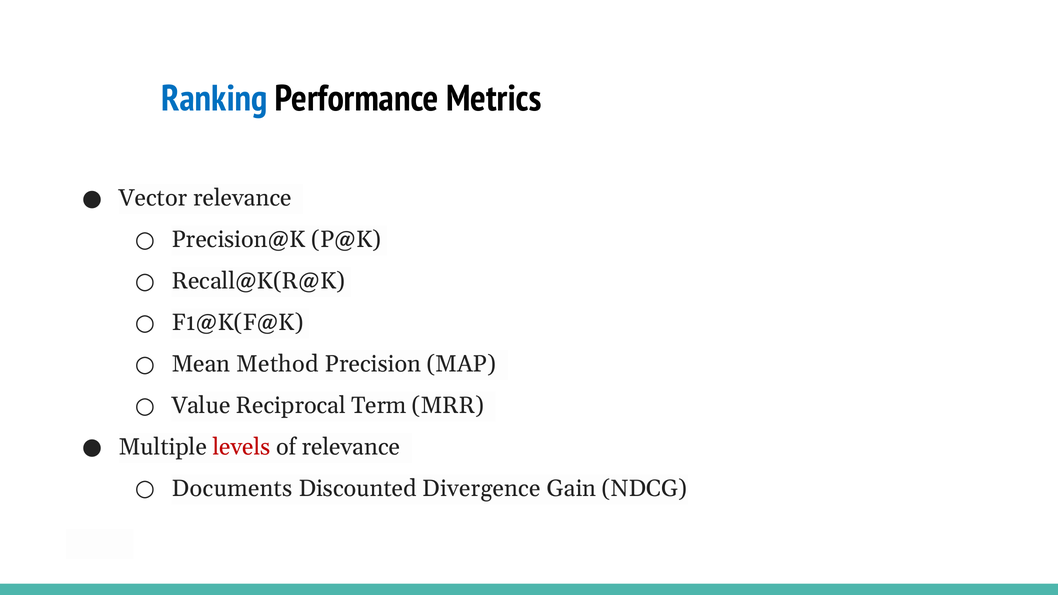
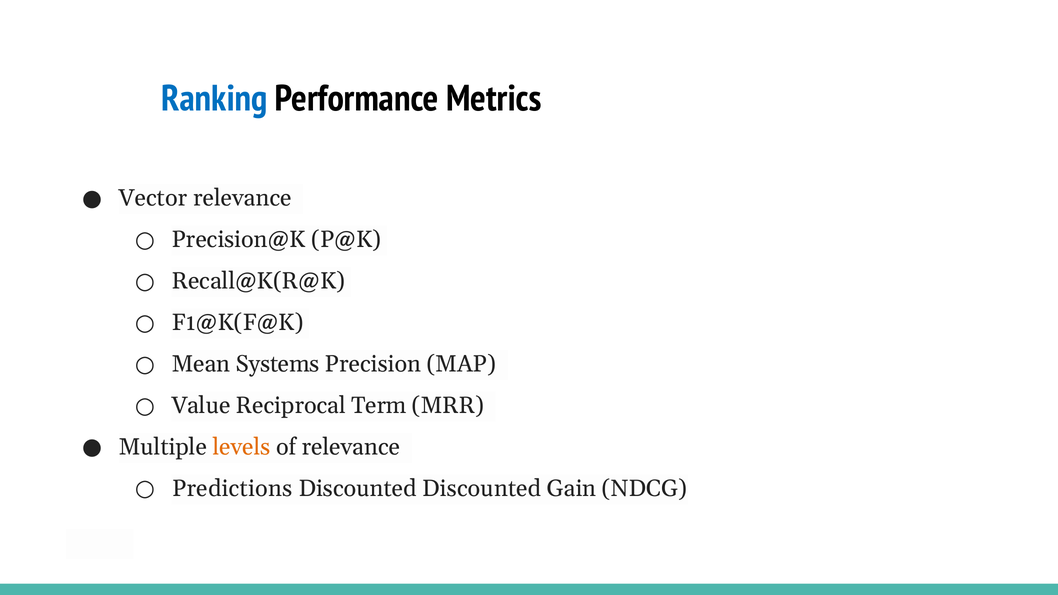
Method: Method -> Systems (278, 364)
levels colour: red -> orange (241, 447)
Documents: Documents -> Predictions (232, 489)
Discounted Divergence: Divergence -> Discounted (482, 489)
